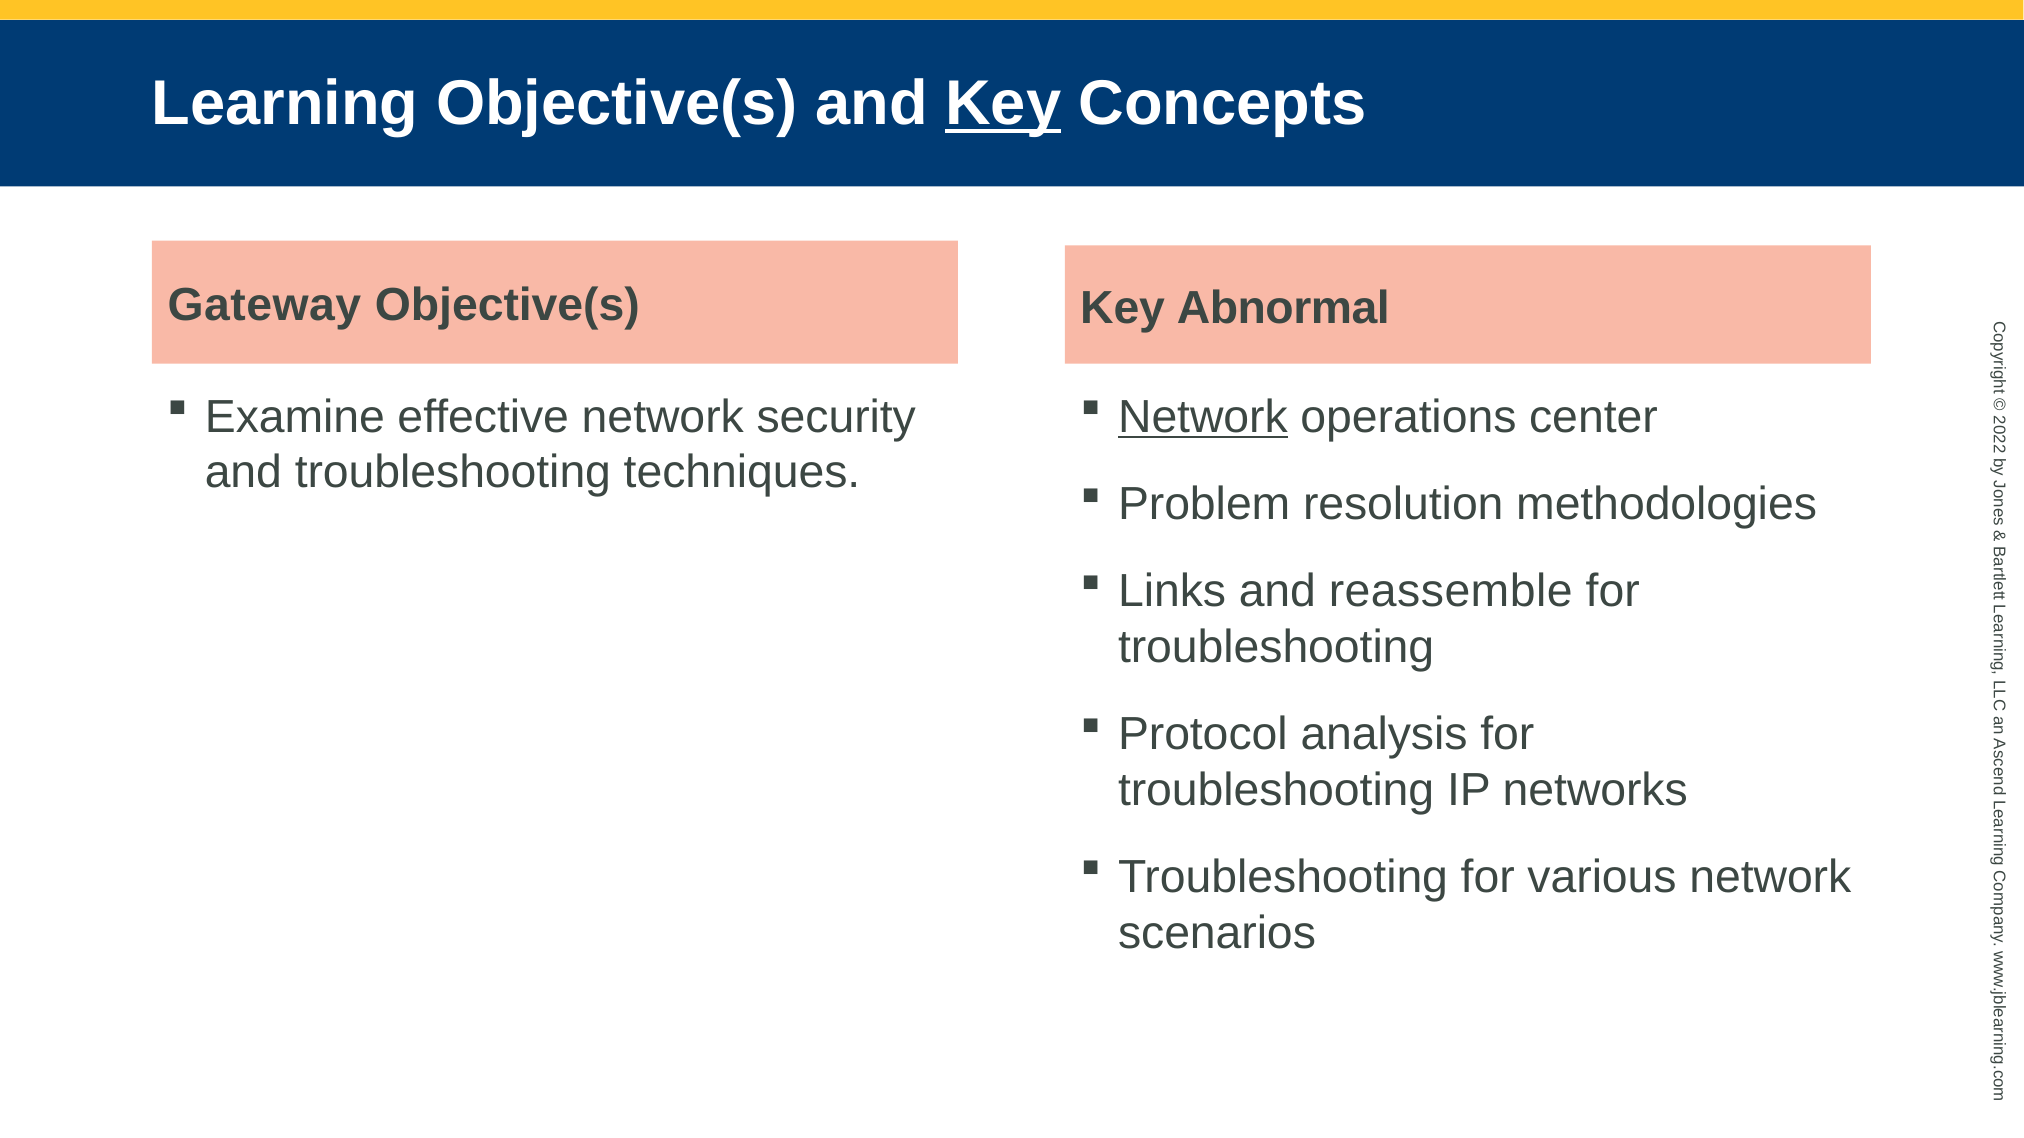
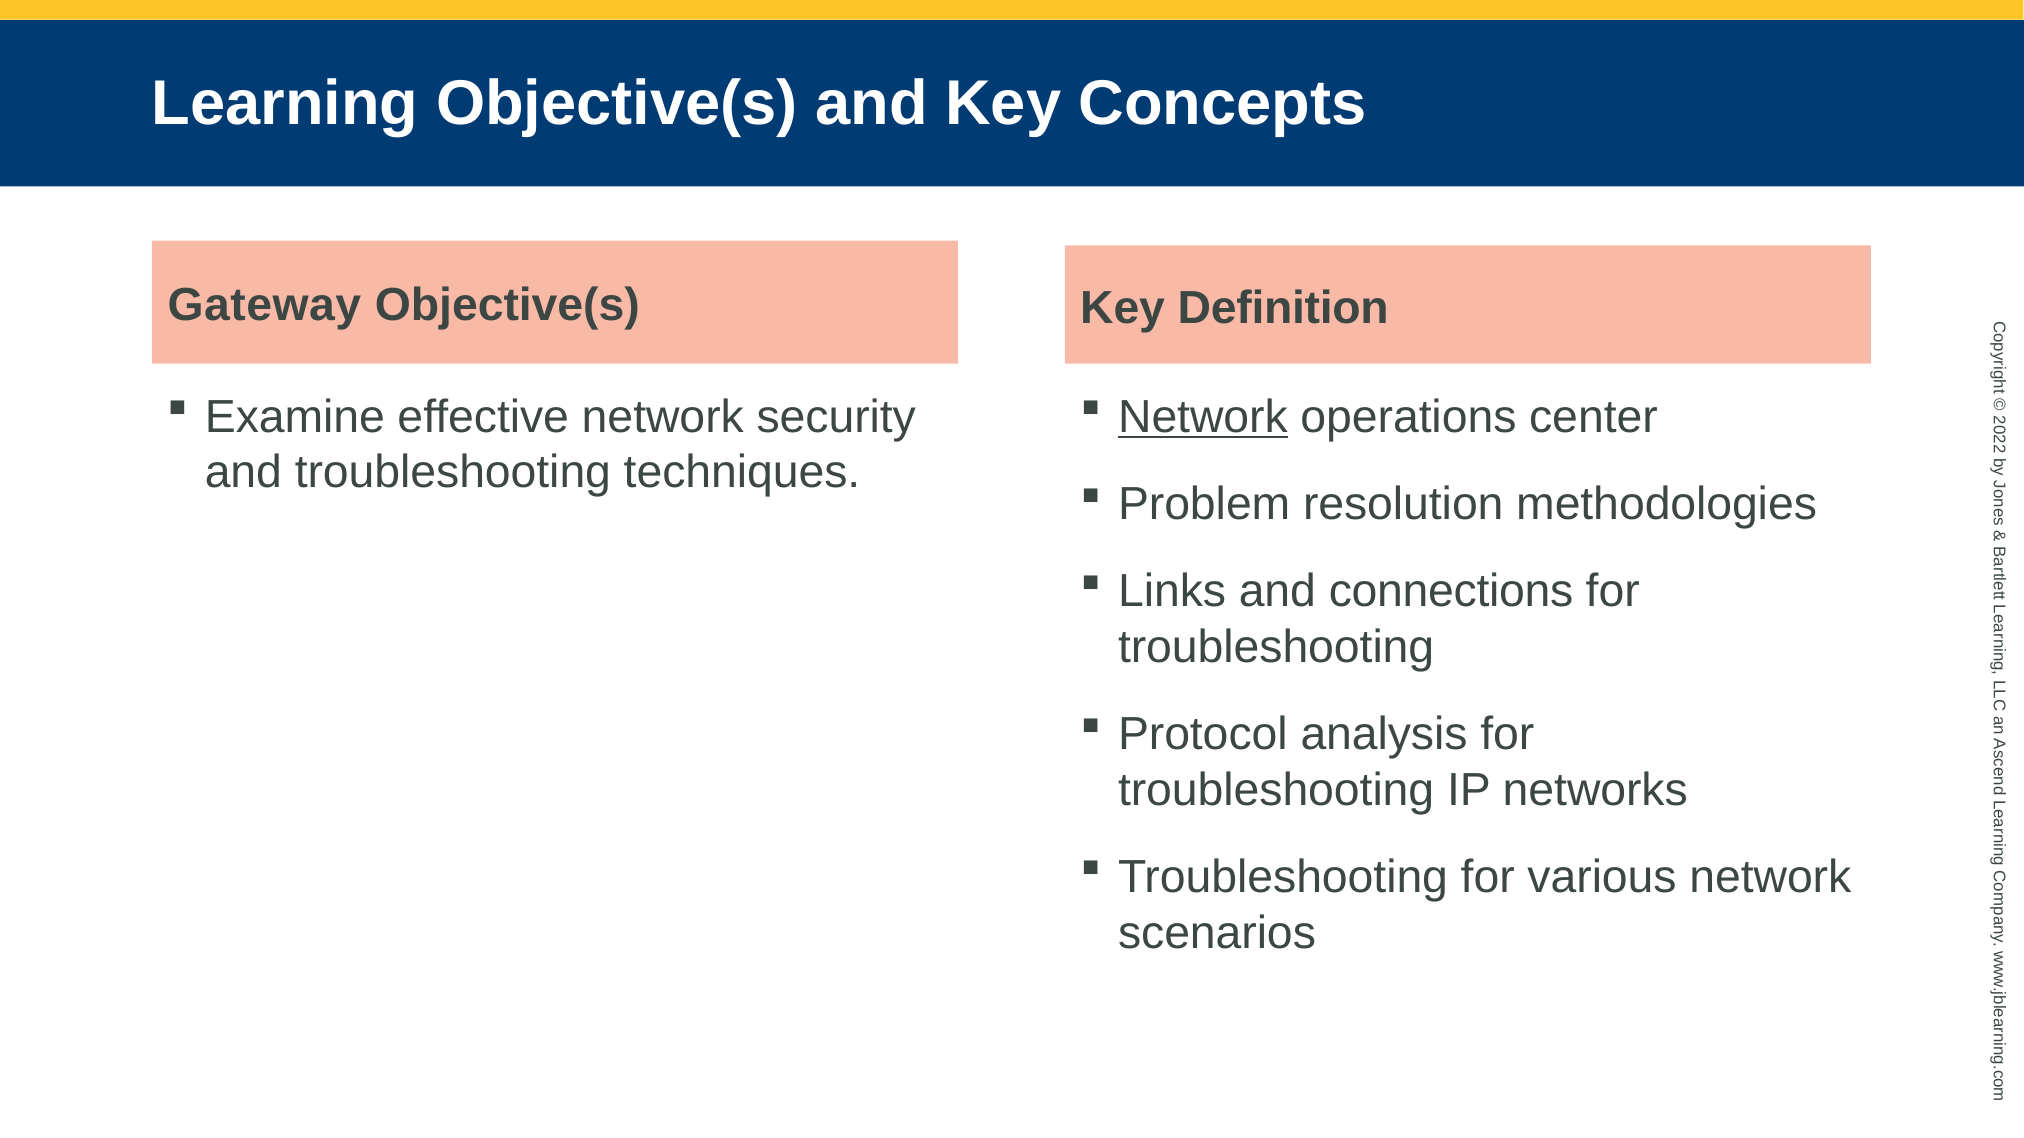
Key underline: present -> none (1003, 104)
Abnormal: Abnormal -> Definition (1283, 308)
reassemble: reassemble -> connections (1451, 592)
